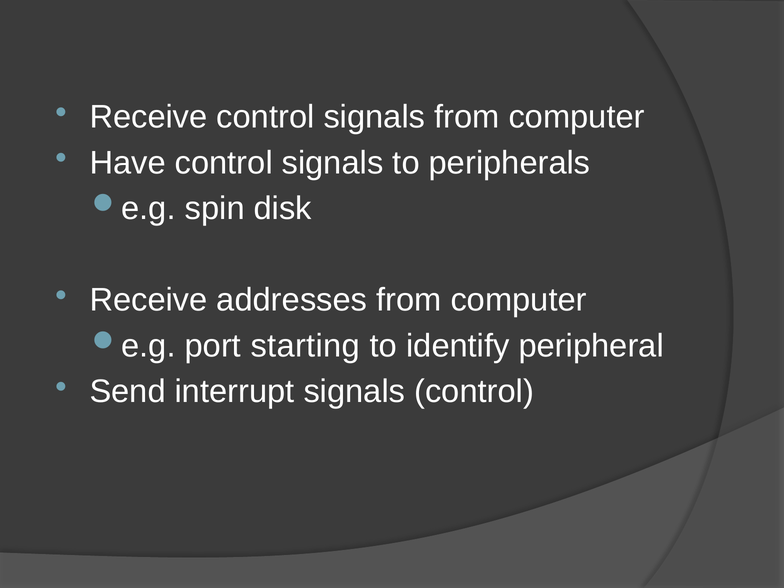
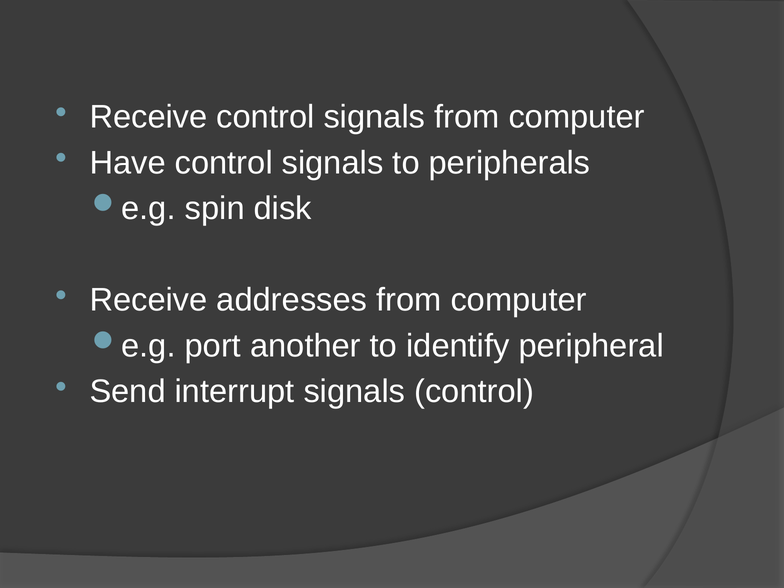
starting: starting -> another (305, 346)
